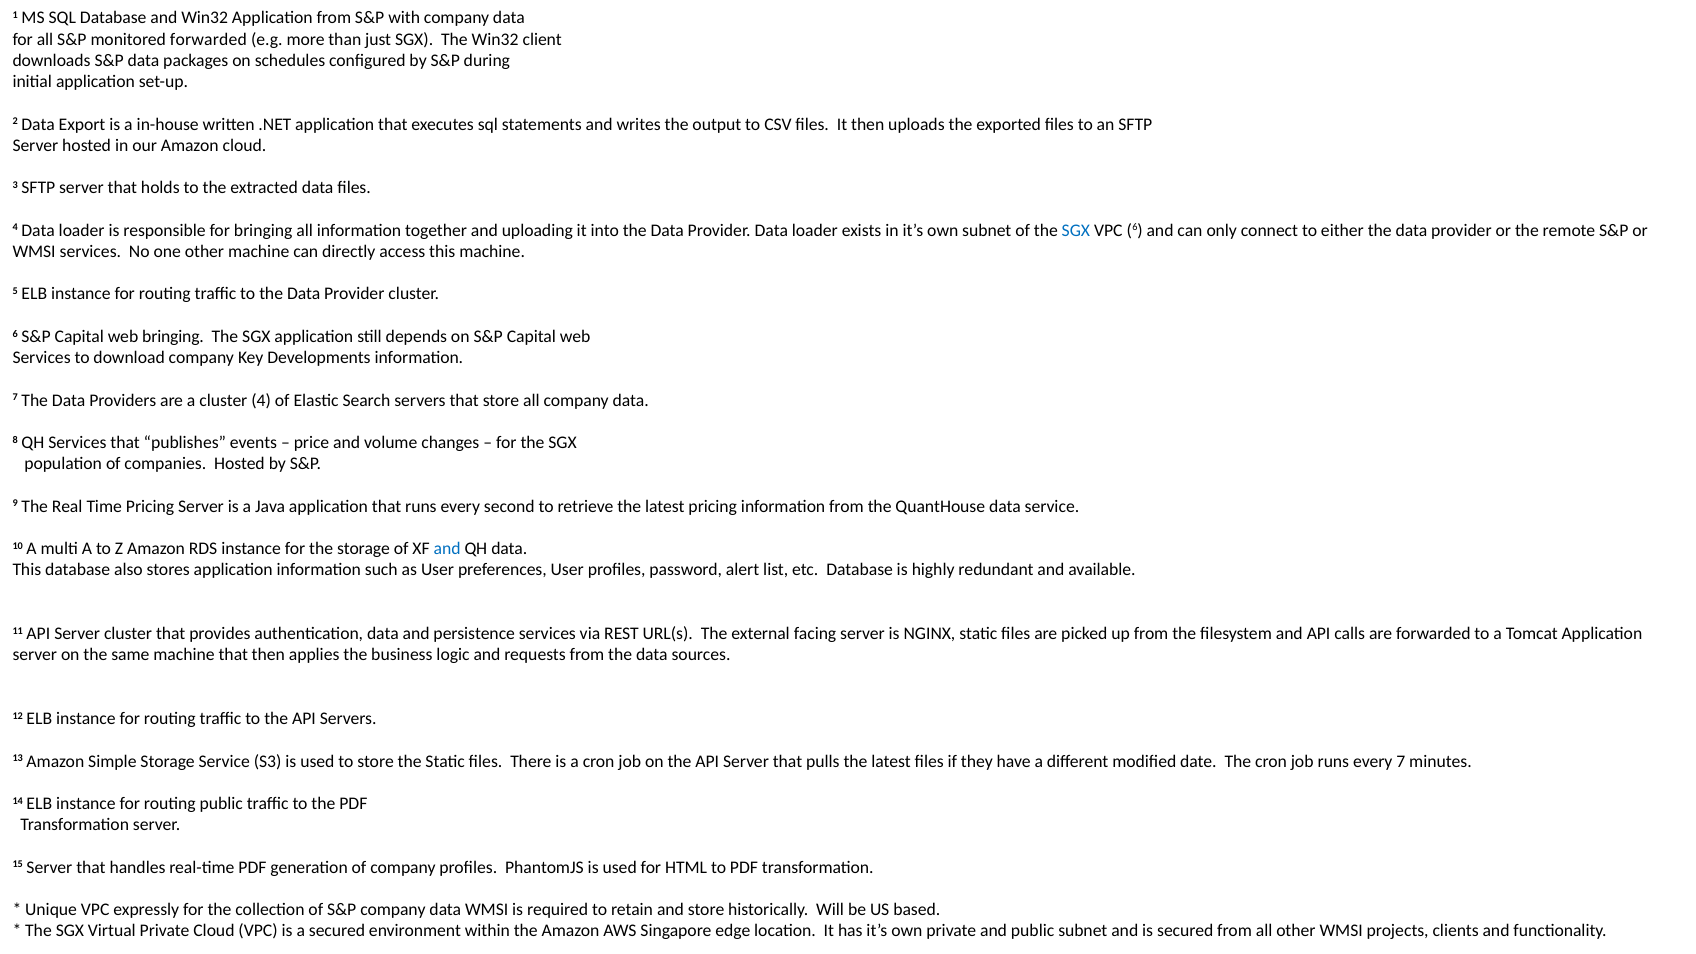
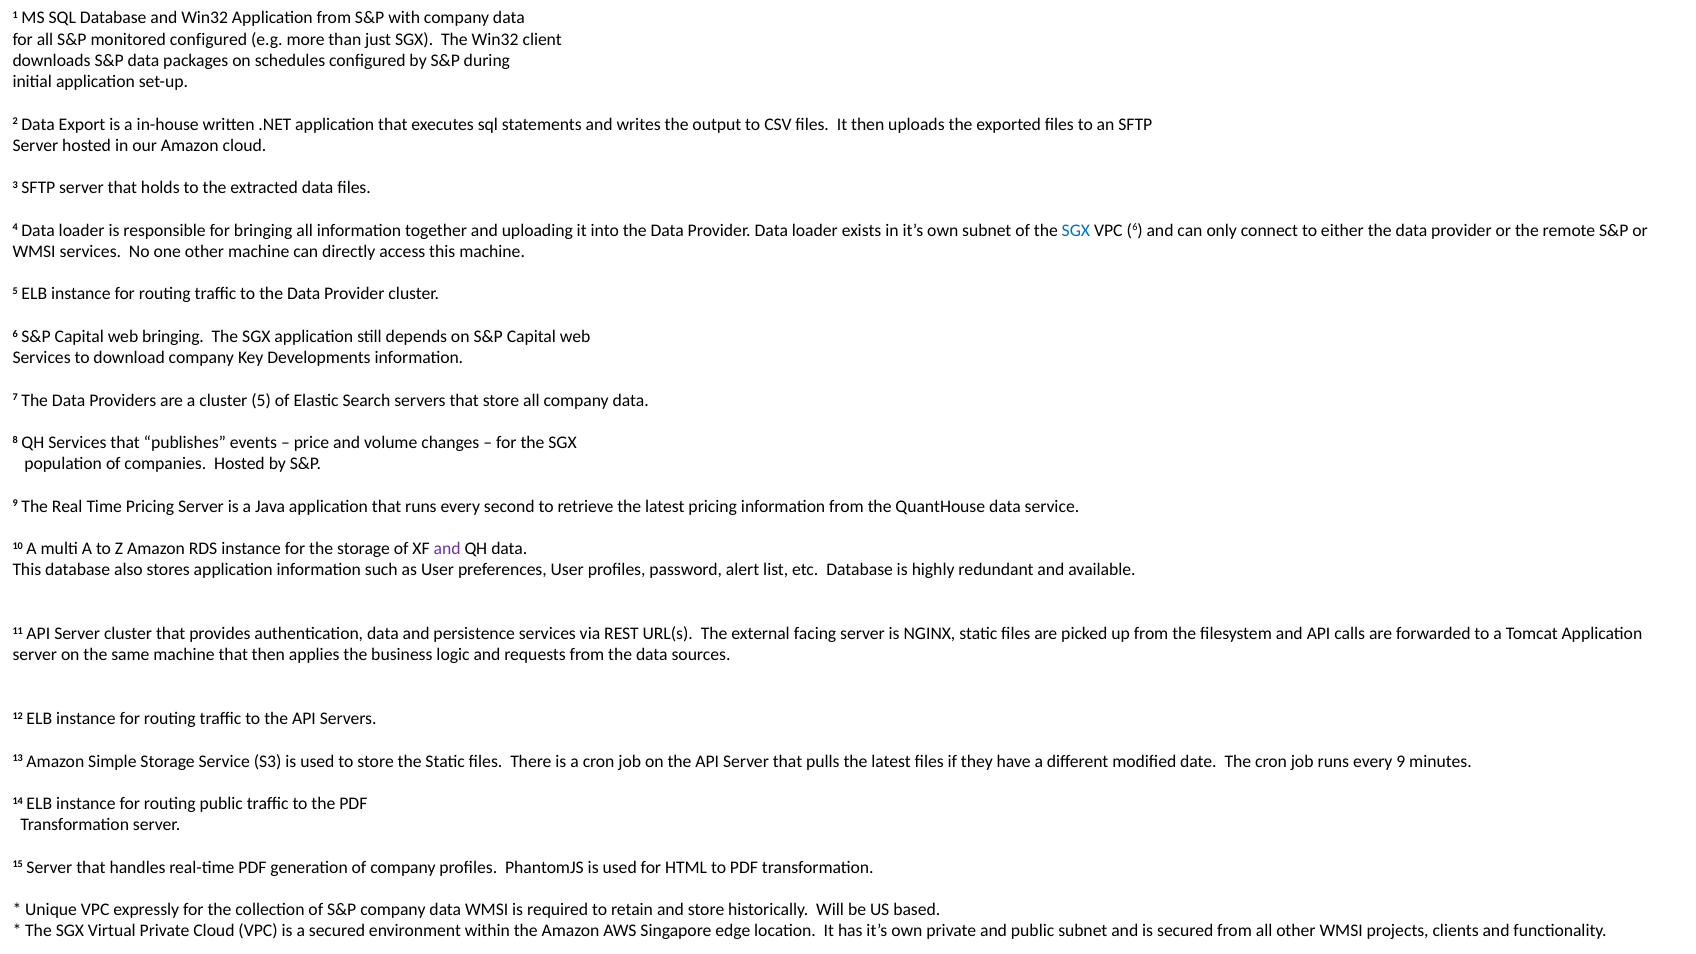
monitored forwarded: forwarded -> configured (209, 39)
cluster 4: 4 -> 5 (261, 400)
and colour: blue -> purple (447, 549)
every 7: 7 -> 9 (1401, 761)
